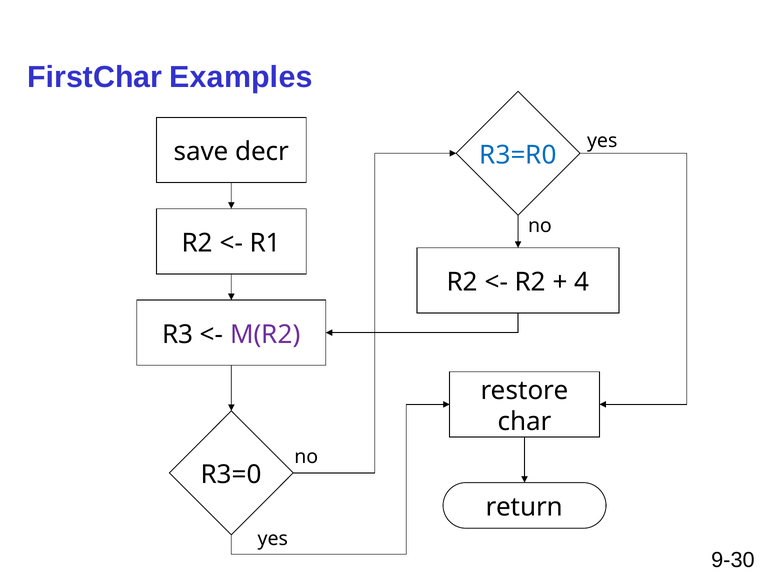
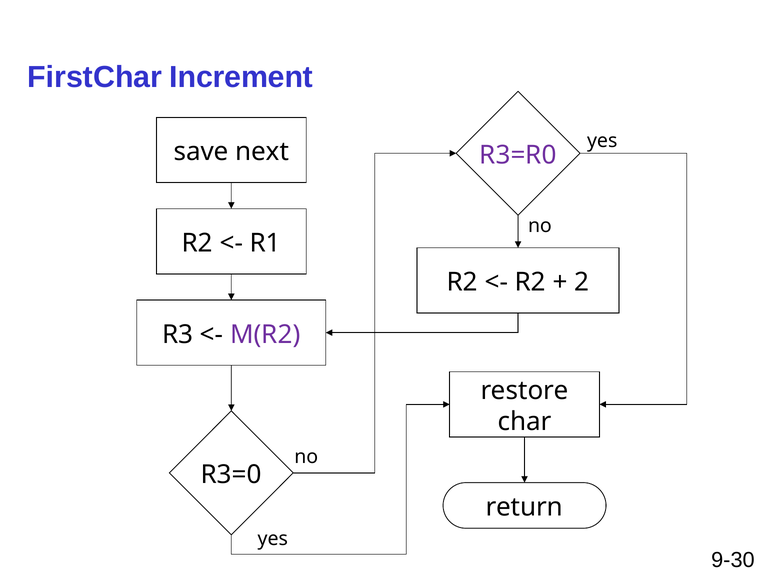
Examples: Examples -> Increment (241, 77)
decr: decr -> next (262, 152)
R3=R0 colour: blue -> purple (518, 155)
4: 4 -> 2 (582, 282)
